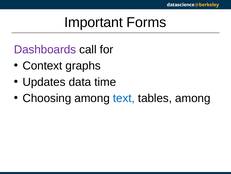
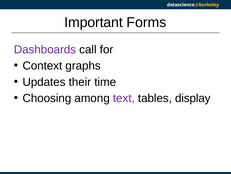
data: data -> their (80, 82)
text colour: blue -> purple (124, 98)
tables among: among -> display (193, 98)
